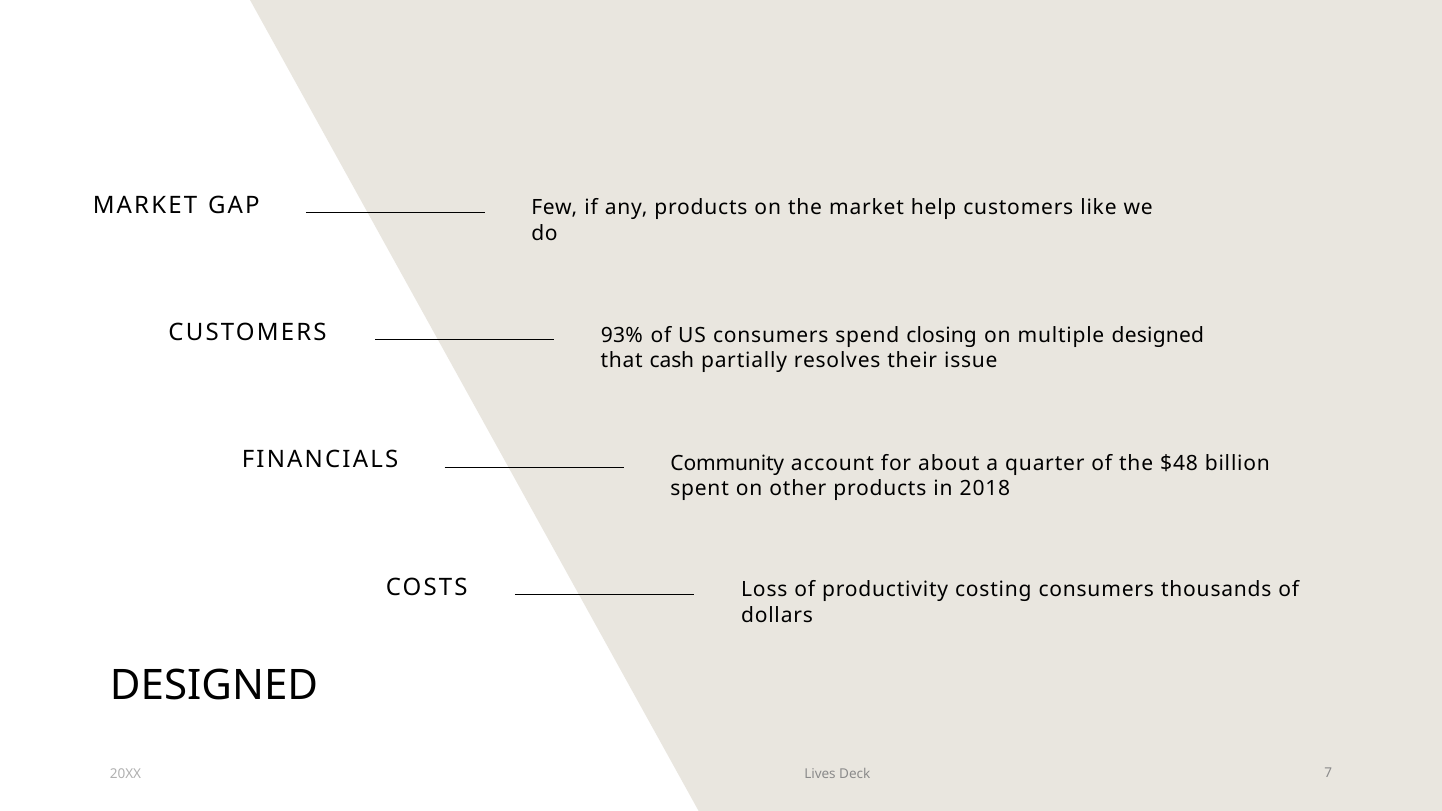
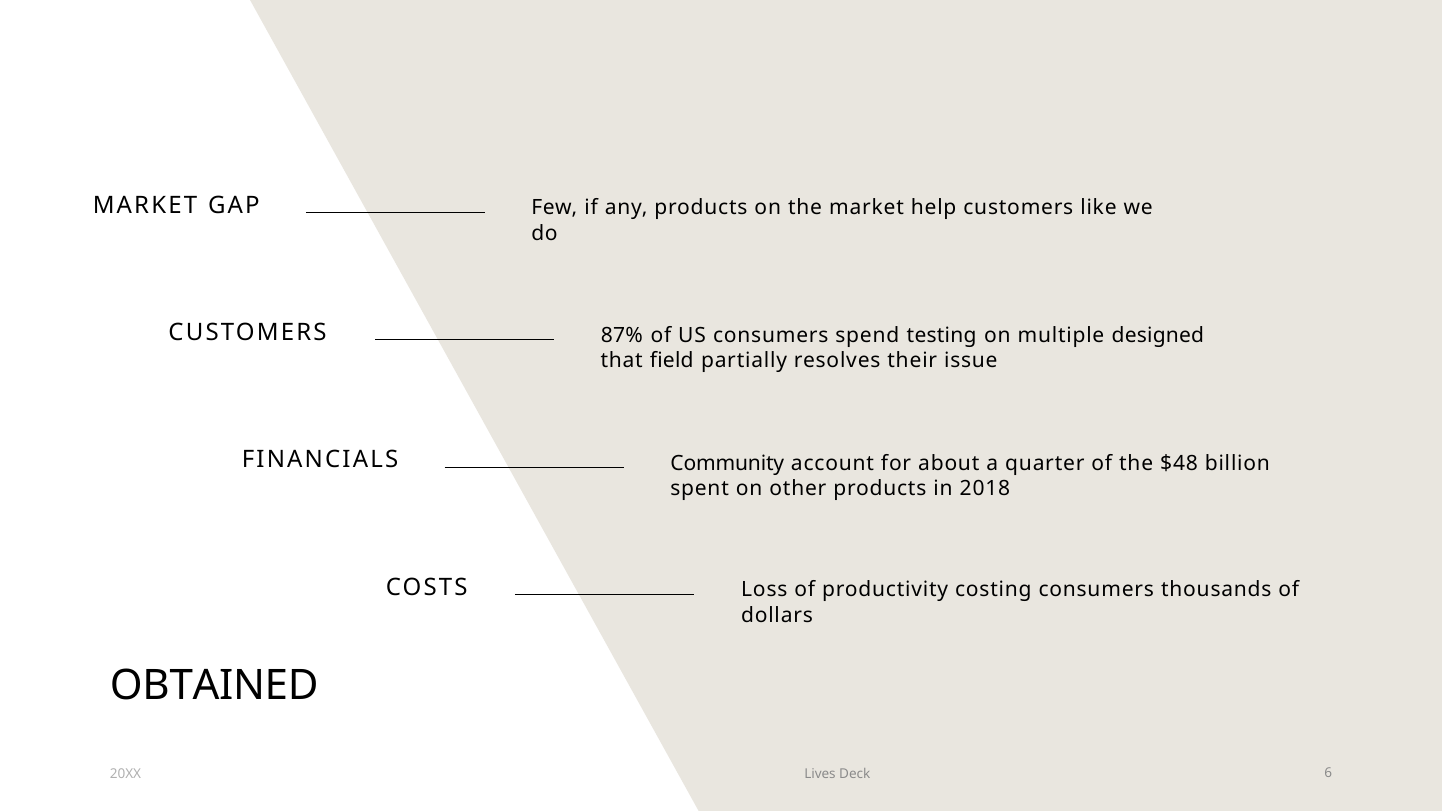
93%: 93% -> 87% (622, 336)
closing: closing -> testing (942, 336)
cash: cash -> field (672, 361)
DESIGNED: DESIGNED -> OBTAINED (214, 686)
7: 7 -> 6 (1328, 773)
